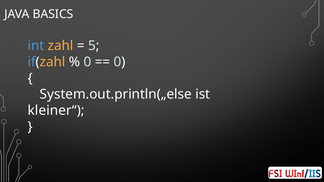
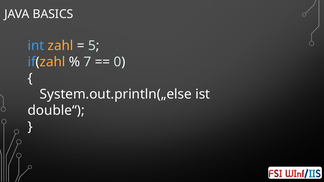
0: 0 -> 7 (87, 62)
kleiner“: kleiner“ -> double“ (56, 111)
